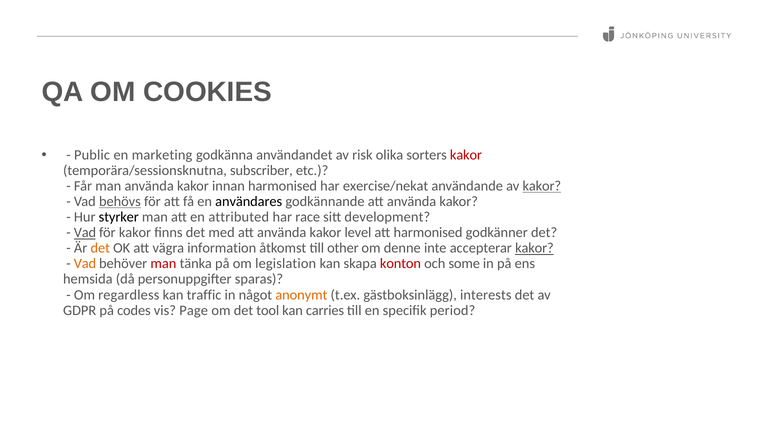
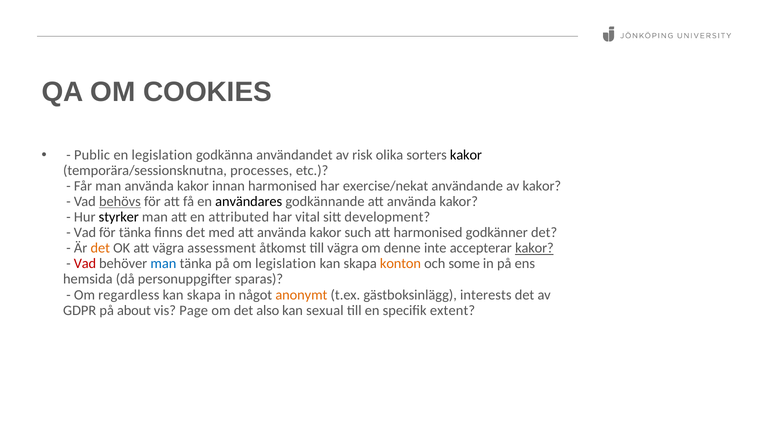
en marketing: marketing -> legislation (162, 155)
kakor colour: red -> black (466, 155)
subscriber: subscriber -> processes (261, 171)
kakor underline: present -> none (542, 186)
race: race -> vital (308, 217)
Vad underline: present -> none (85, 233)
för kakor: kakor -> tänka (135, 233)
level: level -> such (358, 233)
information: information -> assessment (222, 248)
till other: other -> vägra (343, 248)
Vad colour: orange -> red (85, 264)
man colour: red -> blue (163, 264)
konton colour: red -> orange (400, 264)
traffic: traffic -> skapa (204, 295)
codes: codes -> about (134, 311)
tool: tool -> also (268, 311)
carries: carries -> sexual (325, 311)
period: period -> extent (453, 311)
